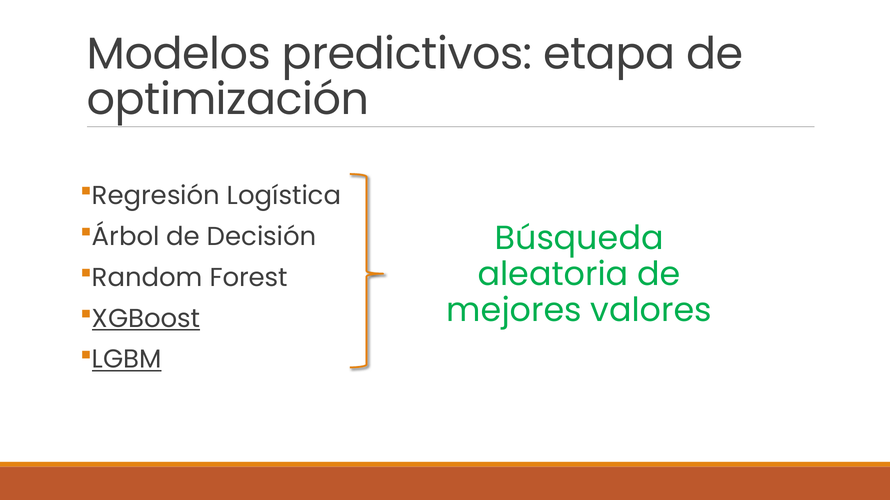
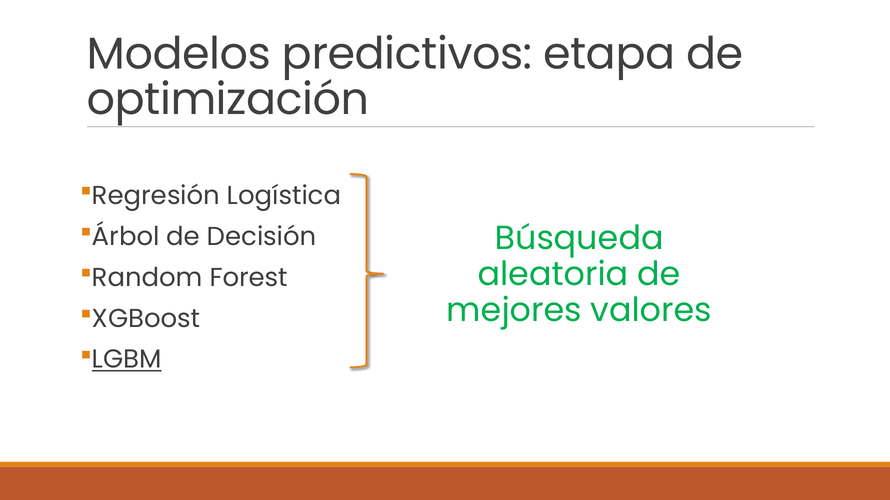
XGBoost underline: present -> none (146, 319)
